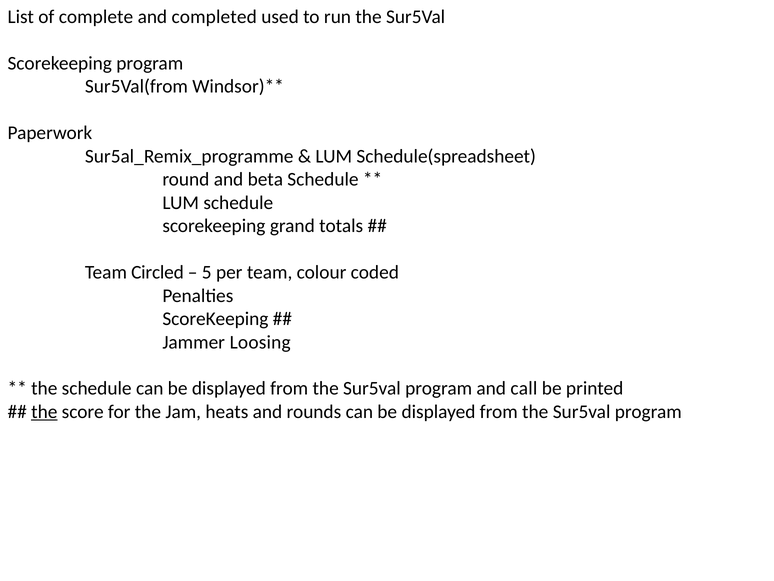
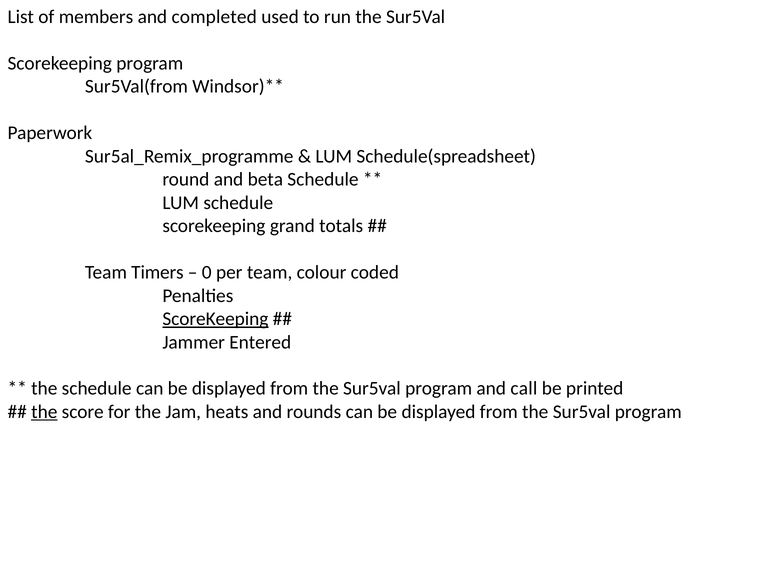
complete: complete -> members (96, 17)
Circled: Circled -> Timers (157, 272)
5: 5 -> 0 (207, 272)
ScoreKeeping underline: none -> present (215, 319)
Loosing: Loosing -> Entered (260, 342)
